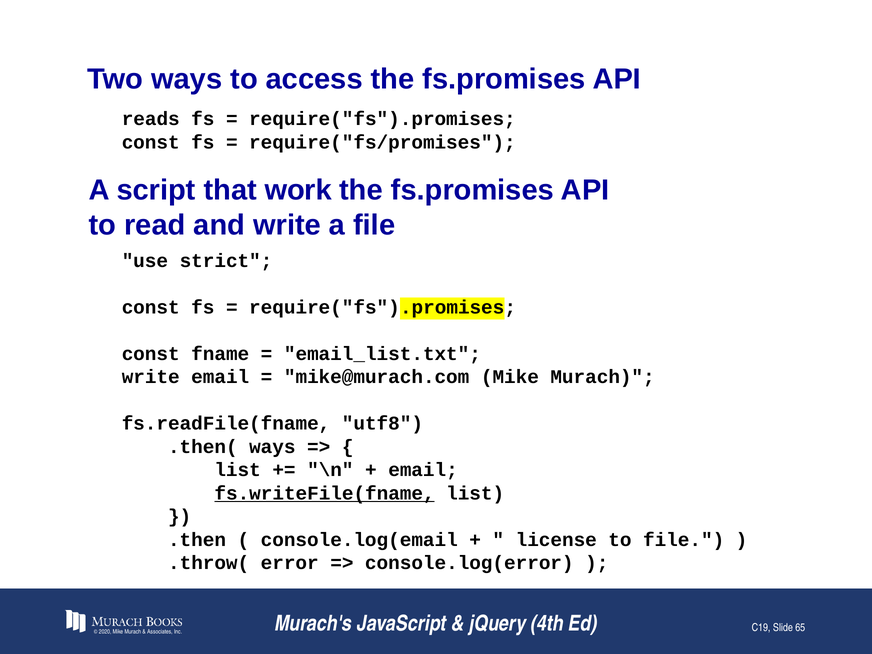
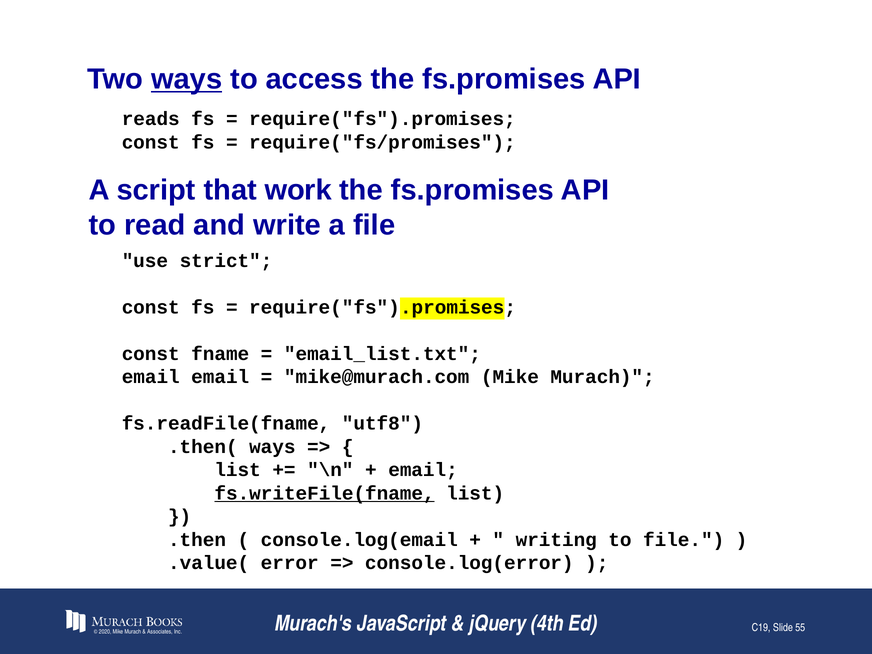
ways underline: none -> present (187, 79)
write: write -> email (151, 377)
license: license -> writing (556, 540)
.throw(: .throw( -> .value( (209, 563)
65: 65 -> 55 (800, 627)
